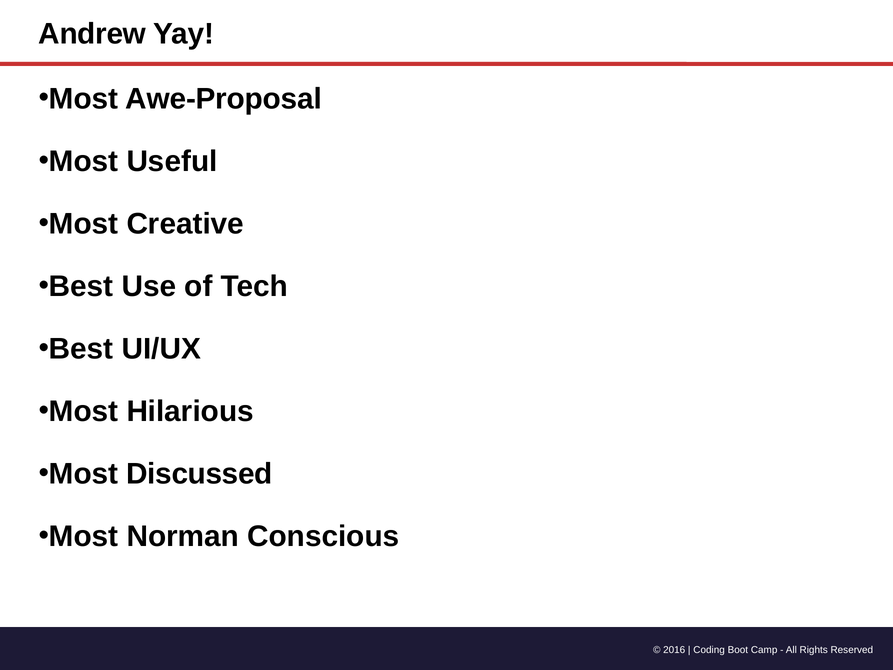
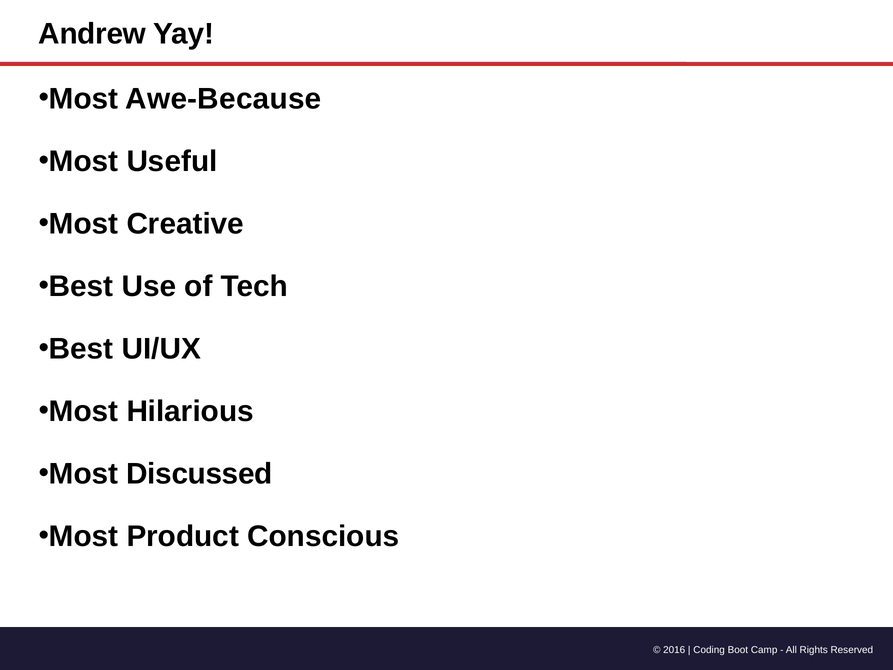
Awe-Proposal: Awe-Proposal -> Awe-Because (223, 99)
Norman: Norman -> Product (183, 536)
